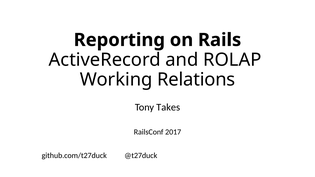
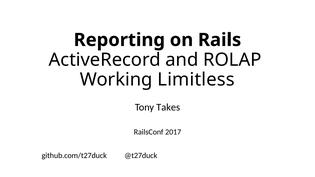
Relations: Relations -> Limitless (196, 80)
